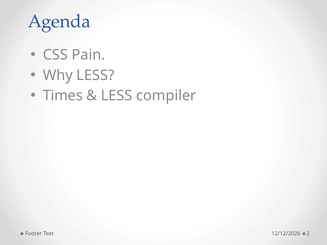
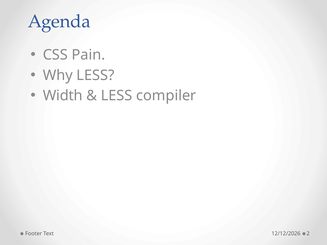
Times: Times -> Width (63, 96)
